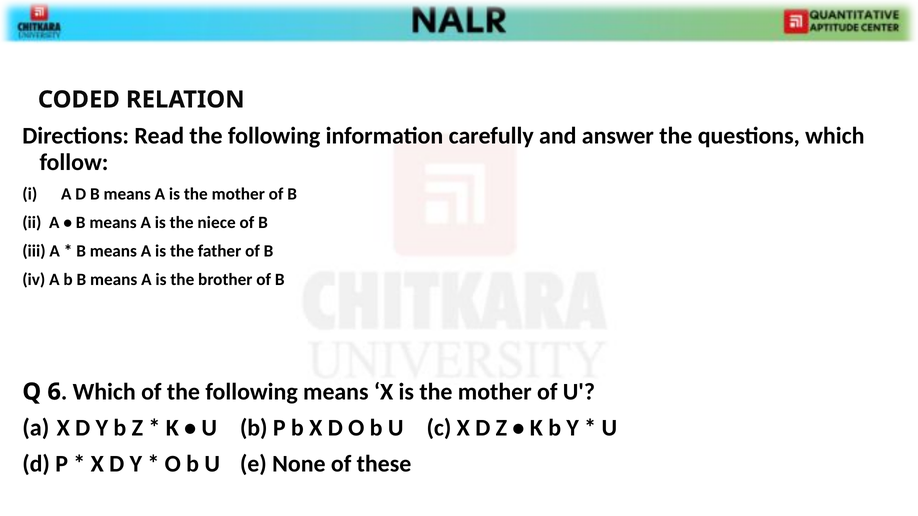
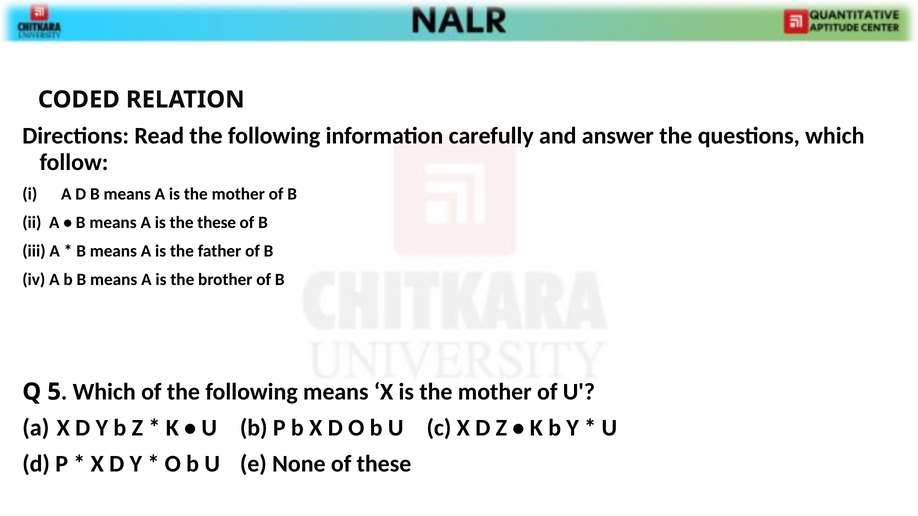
the niece: niece -> these (217, 223)
6: 6 -> 5 (54, 392)
